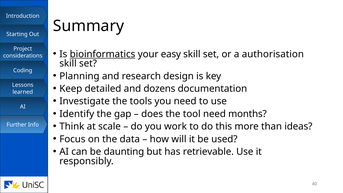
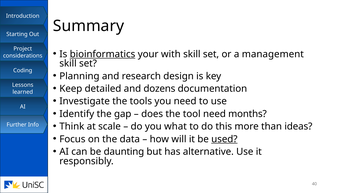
easy: easy -> with (171, 54)
authorisation: authorisation -> management (273, 54)
work: work -> what (175, 126)
used underline: none -> present (224, 139)
retrievable: retrievable -> alternative (208, 152)
